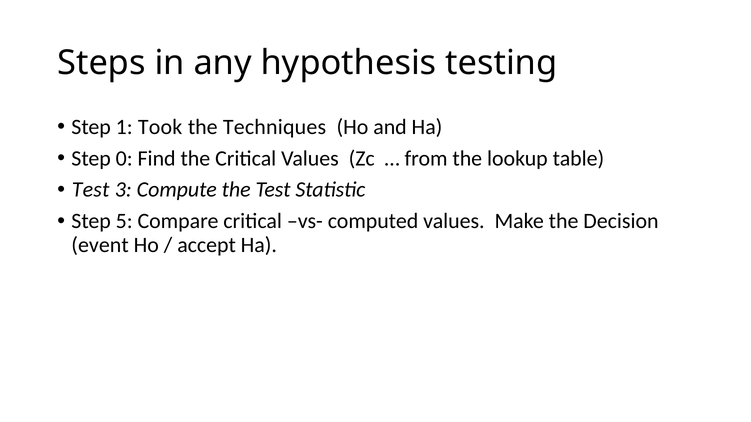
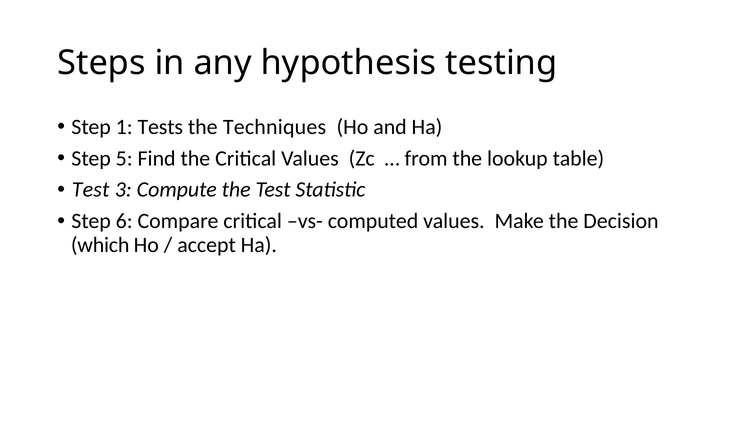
Took: Took -> Tests (160, 127)
0: 0 -> 5 (124, 158)
5: 5 -> 6 (124, 221)
event: event -> which (100, 245)
